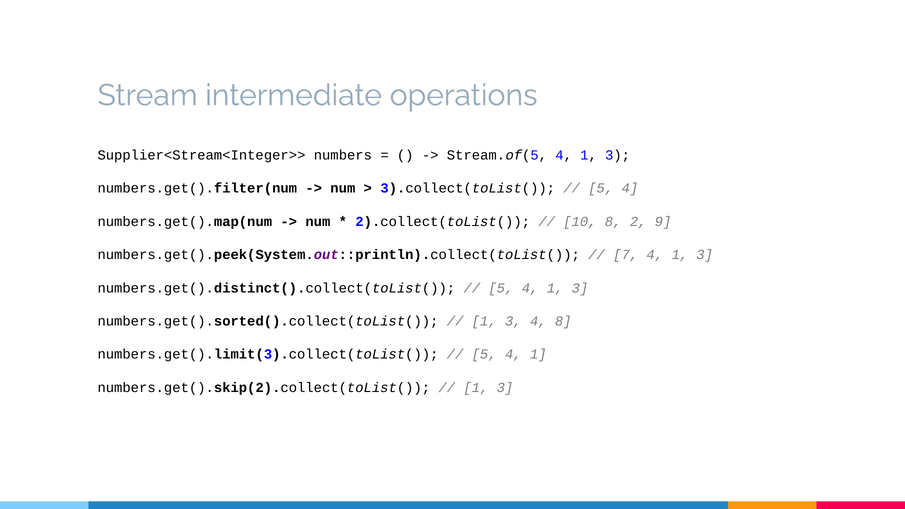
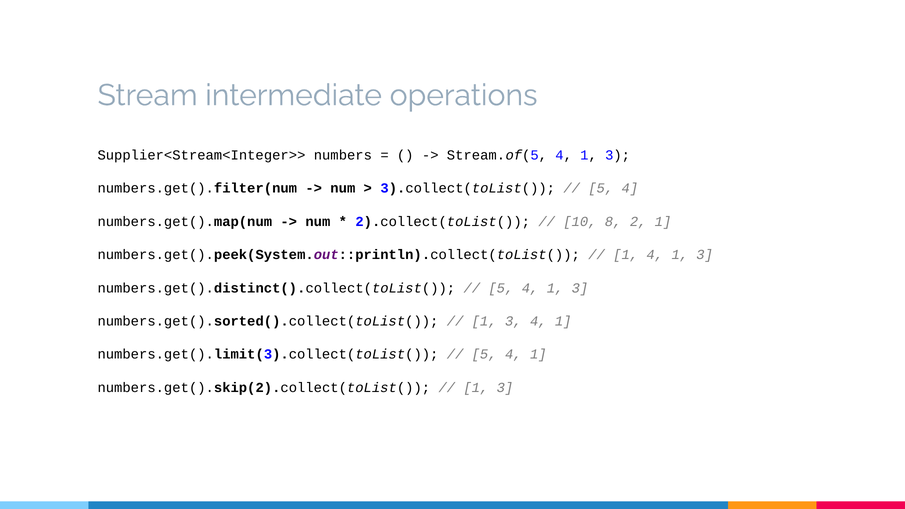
2 9: 9 -> 1 (663, 222)
7: 7 -> 1 (626, 255)
3 4 8: 8 -> 1 (563, 321)
